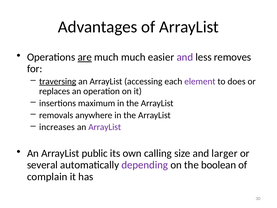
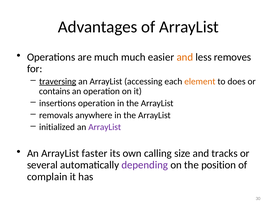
are underline: present -> none (85, 57)
and colour: purple -> orange (185, 57)
element colour: purple -> orange (200, 81)
replaces: replaces -> contains (55, 91)
insertions maximum: maximum -> operation (97, 103)
increases: increases -> initialized (57, 127)
public: public -> faster (95, 153)
larger: larger -> tracks (225, 153)
boolean: boolean -> position (219, 165)
